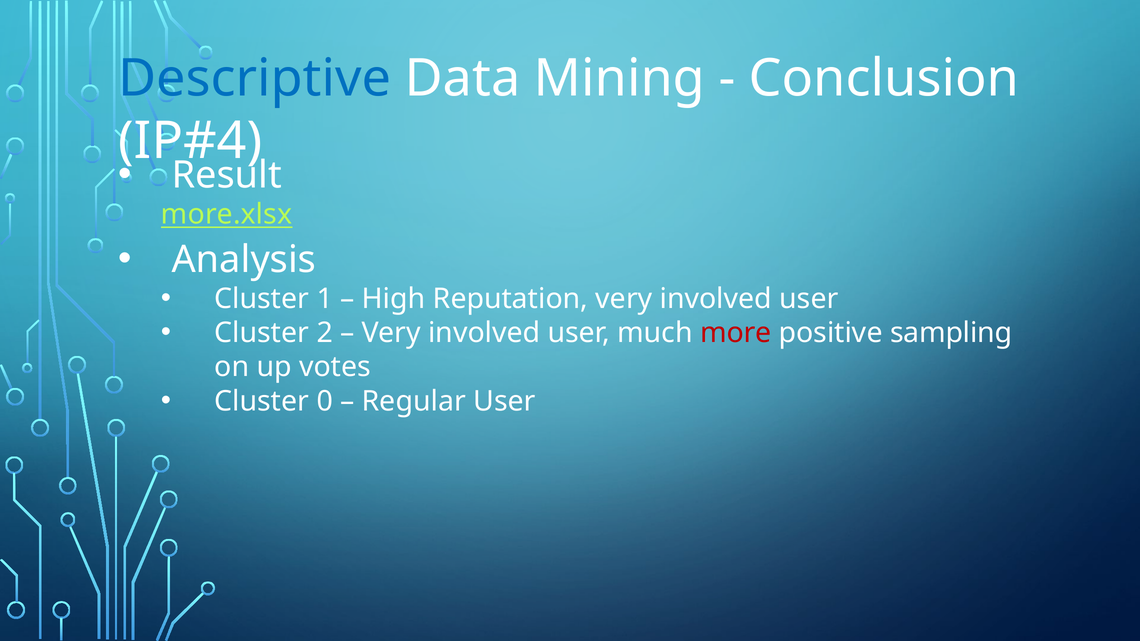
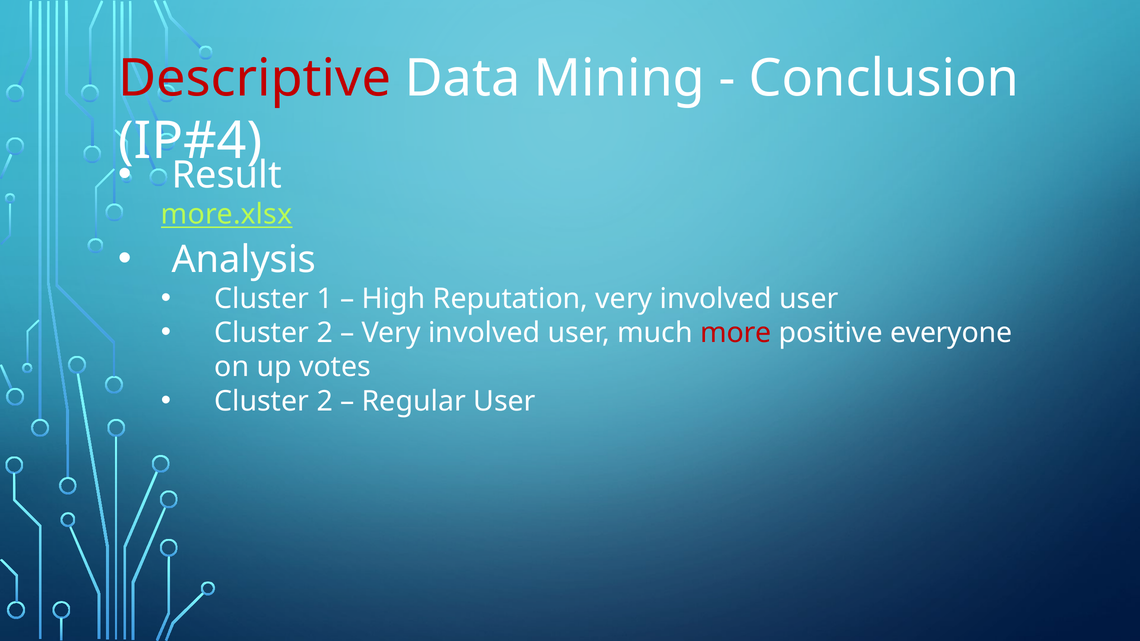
Descriptive colour: blue -> red (255, 78)
sampling: sampling -> everyone (951, 333)
0: 0 -> 2 (325, 401)
